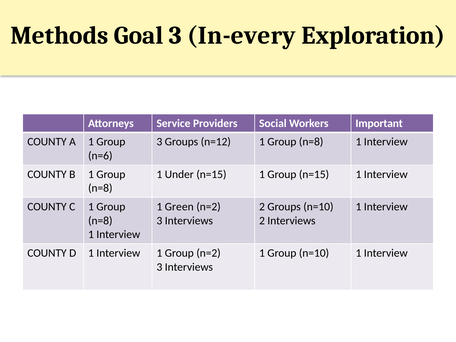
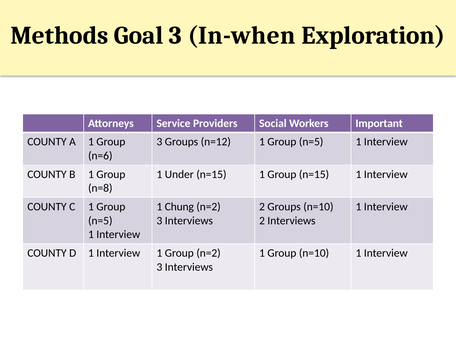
In-every: In-every -> In-when (242, 35)
n=12 1 Group n=8: n=8 -> n=5 (311, 142)
Green: Green -> Chung (179, 207)
n=8: n=8 -> n=5 (100, 221)
